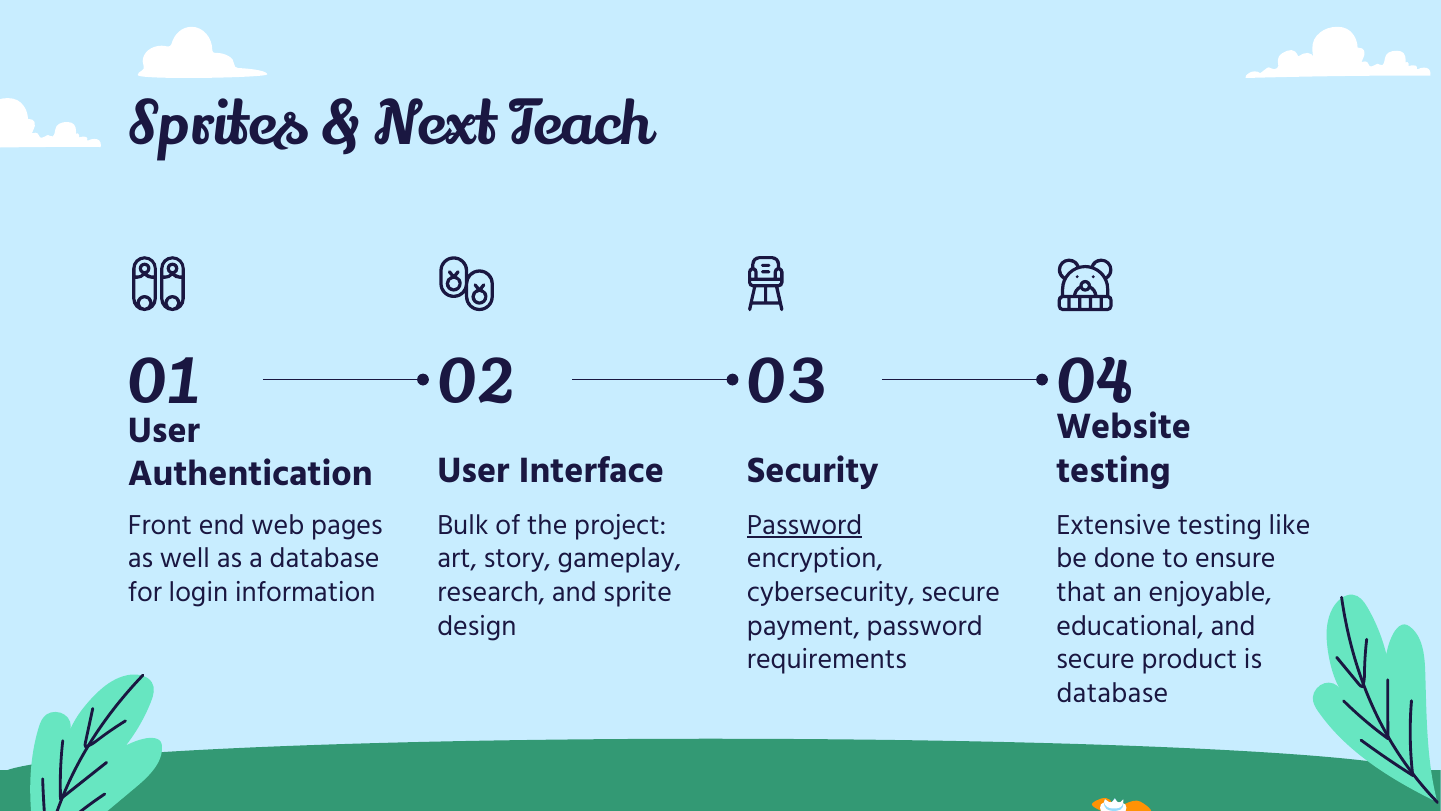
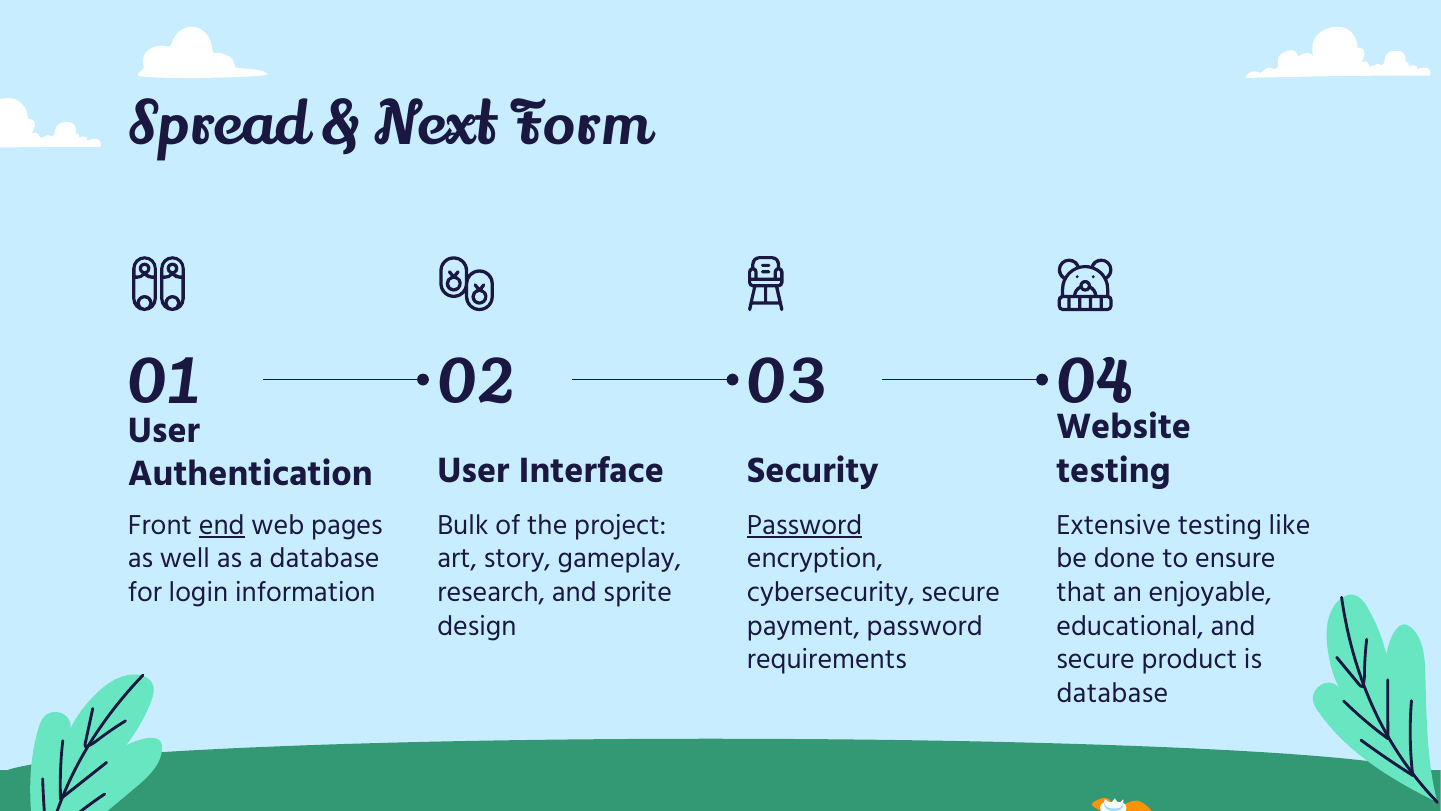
Sprites: Sprites -> Spread (218, 125)
Teach: Teach -> Form (580, 125)
end underline: none -> present (222, 525)
